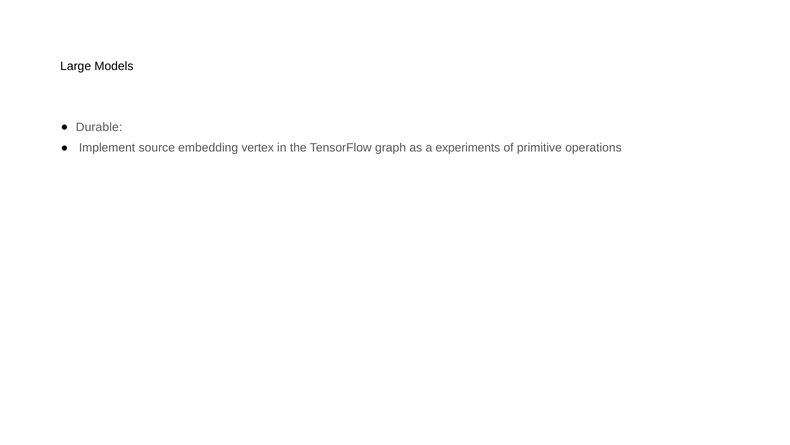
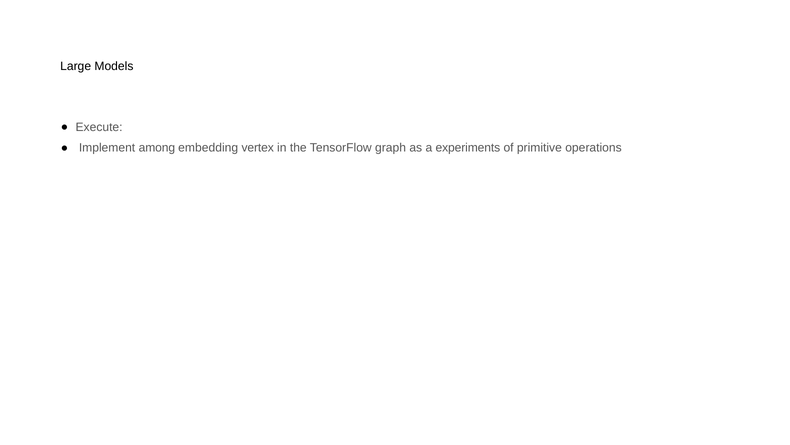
Durable: Durable -> Execute (99, 127)
source: source -> among (157, 148)
